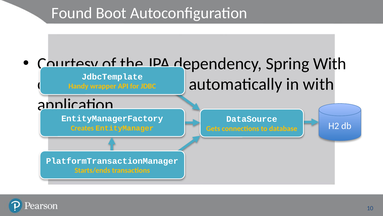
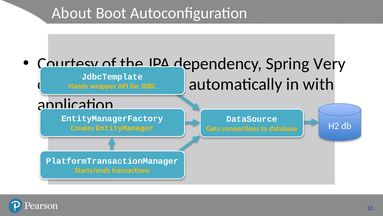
Found: Found -> About (72, 13)
Spring With: With -> Very (330, 64)
